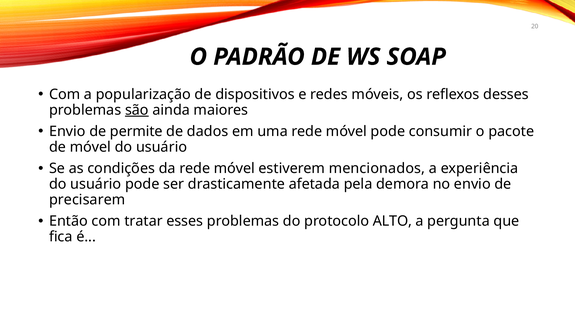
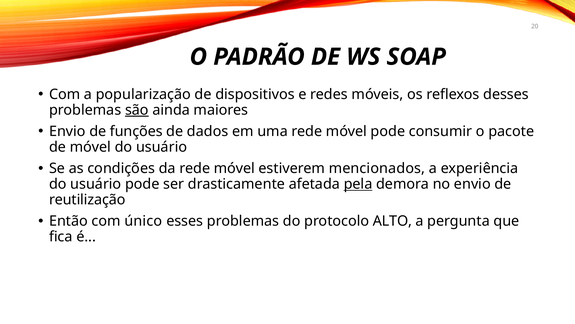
permite: permite -> funções (136, 131)
pela underline: none -> present (358, 184)
precisarem: precisarem -> reutilização (87, 199)
tratar: tratar -> único (143, 221)
